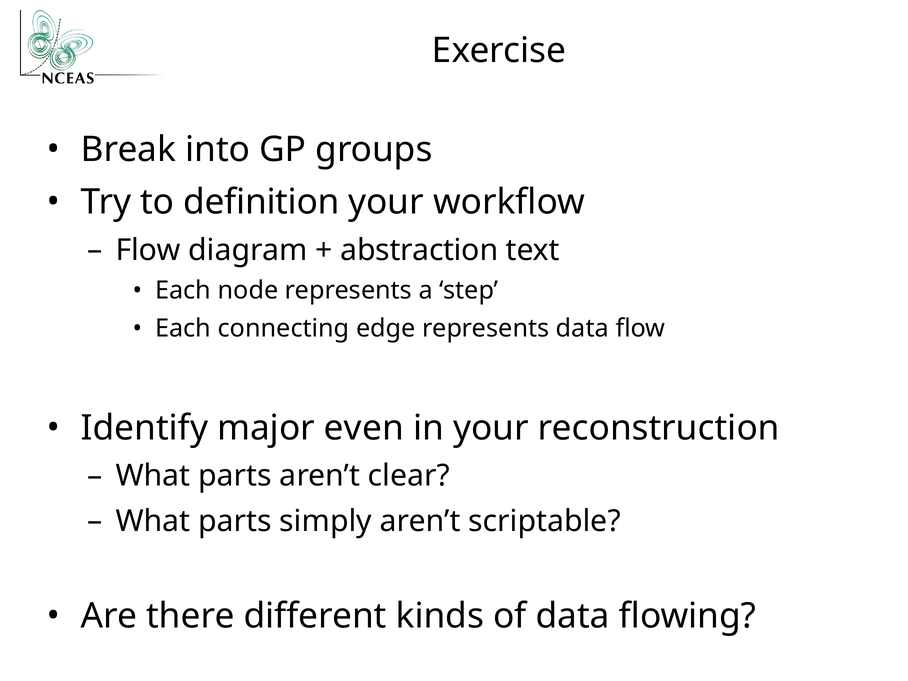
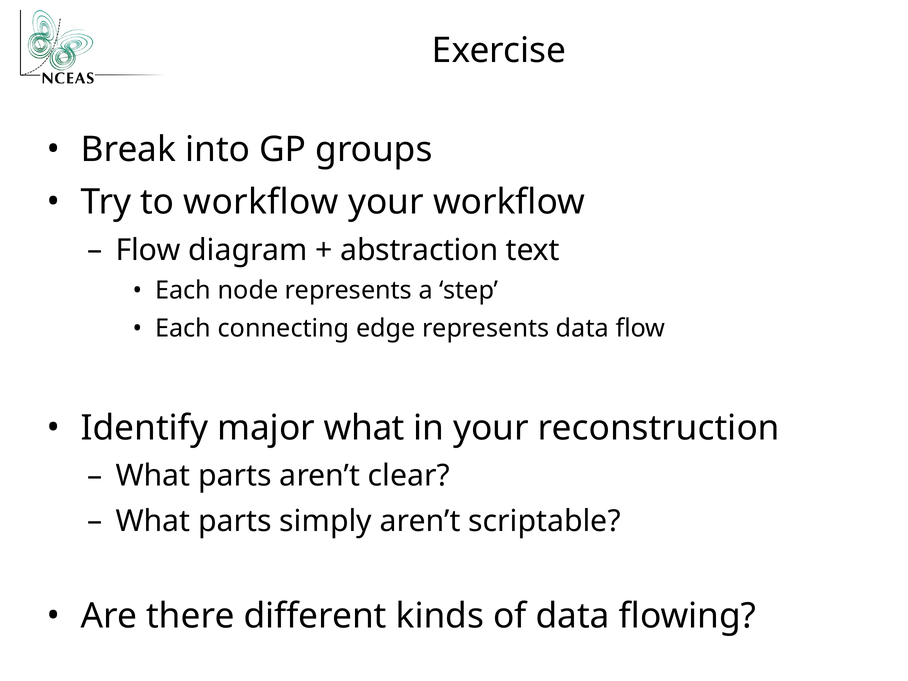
to definition: definition -> workflow (261, 202)
major even: even -> what (364, 428)
